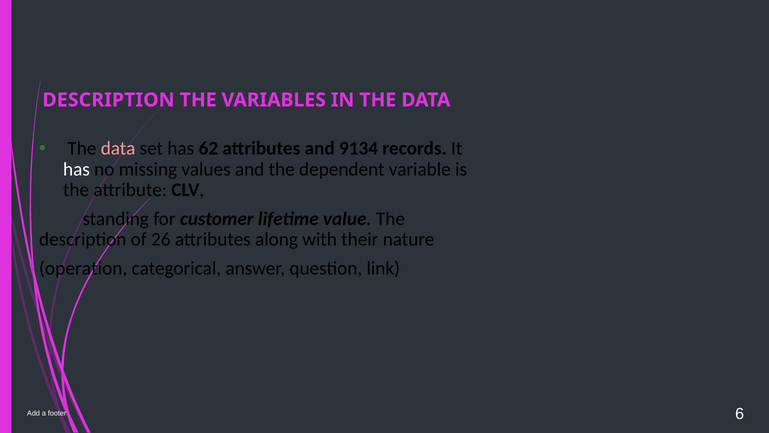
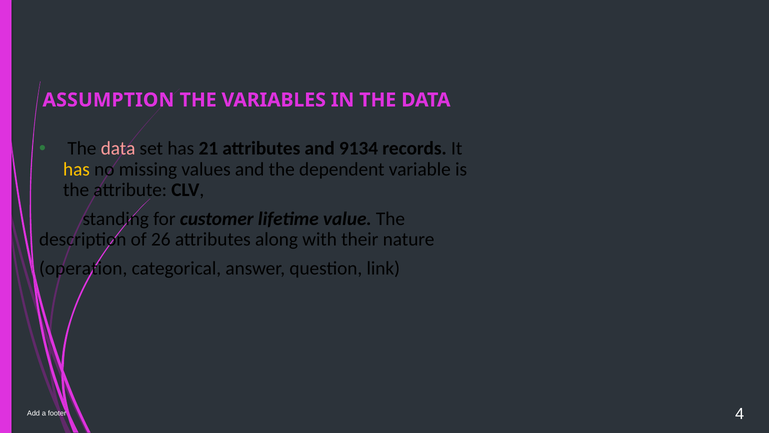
DESCRIPTION: DESCRIPTION -> ASSUMPTION (108, 100)
62: 62 -> 21 (208, 148)
has colour: white -> yellow (76, 169)
6: 6 -> 4 (740, 414)
